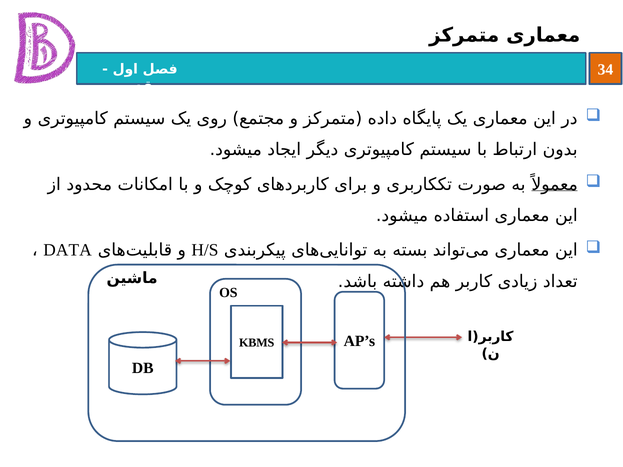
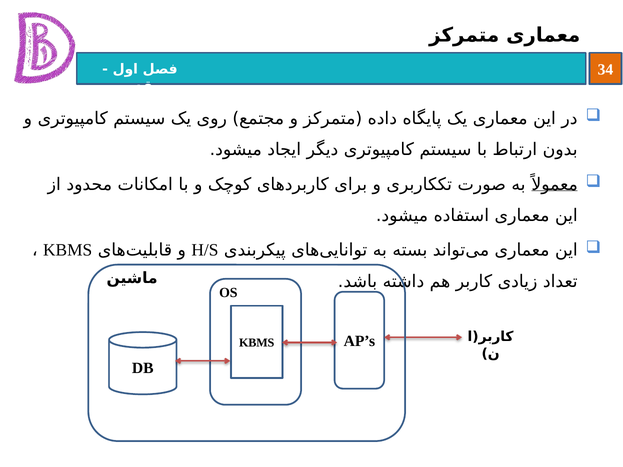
DATA: DATA -> KBMS (68, 250)
